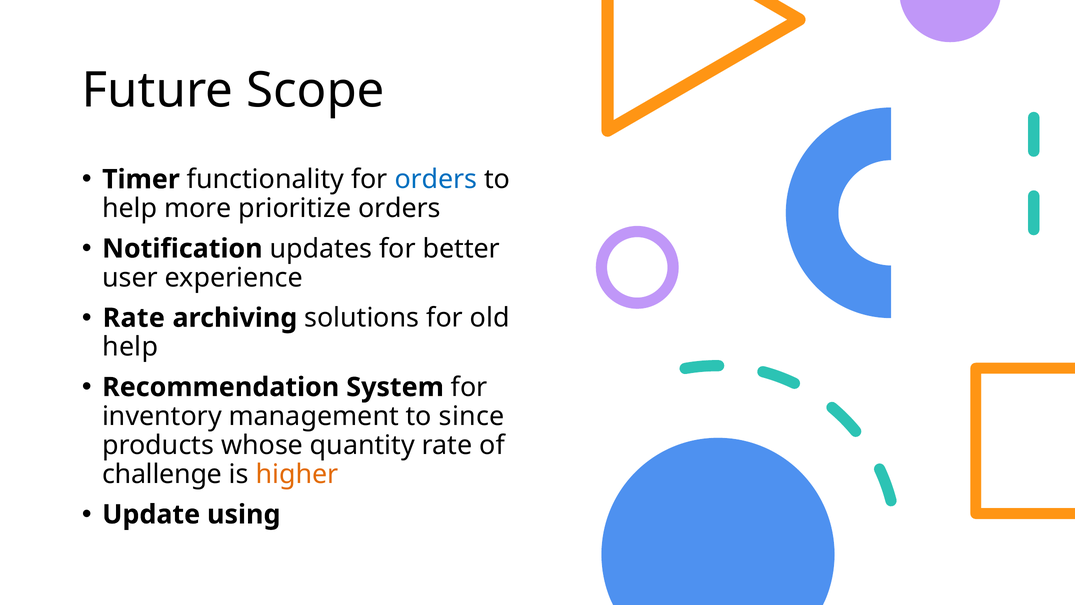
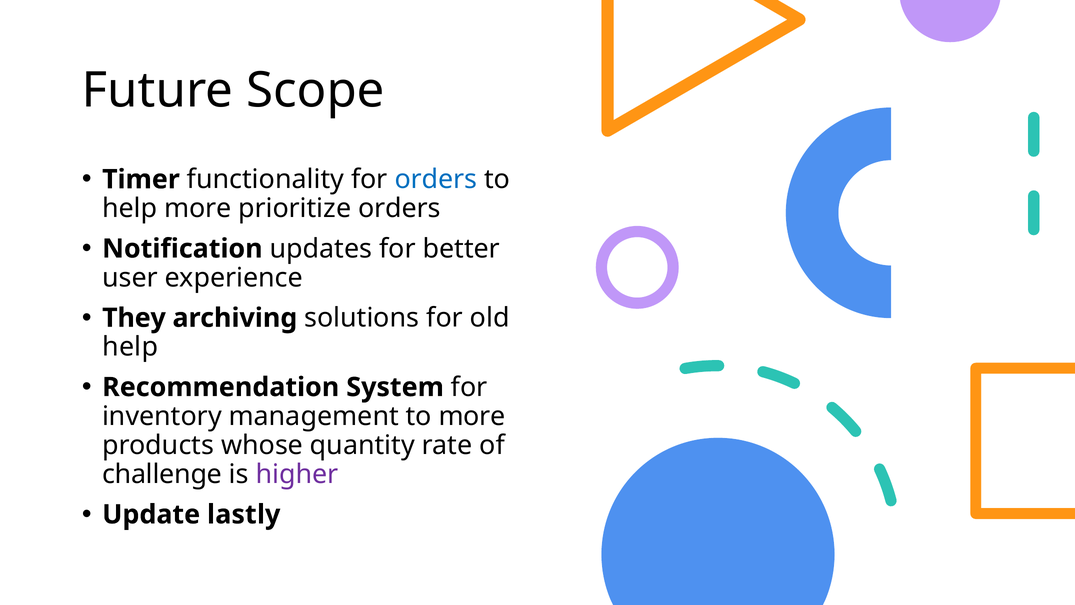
Rate: Rate -> They (134, 318)
to since: since -> more (472, 416)
higher colour: orange -> purple (297, 474)
using: using -> lastly (244, 514)
